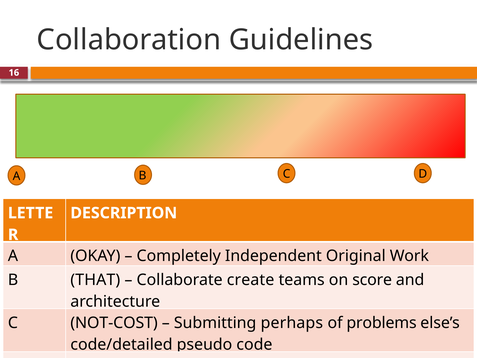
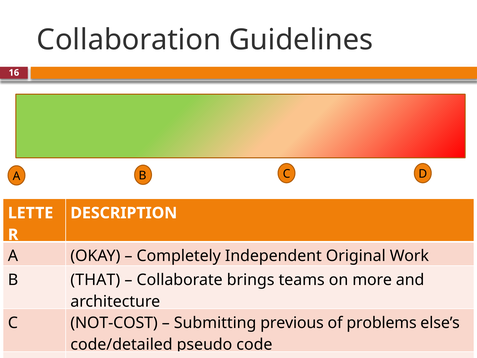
create: create -> brings (251, 280)
score: score -> more (372, 280)
perhaps: perhaps -> previous (292, 323)
